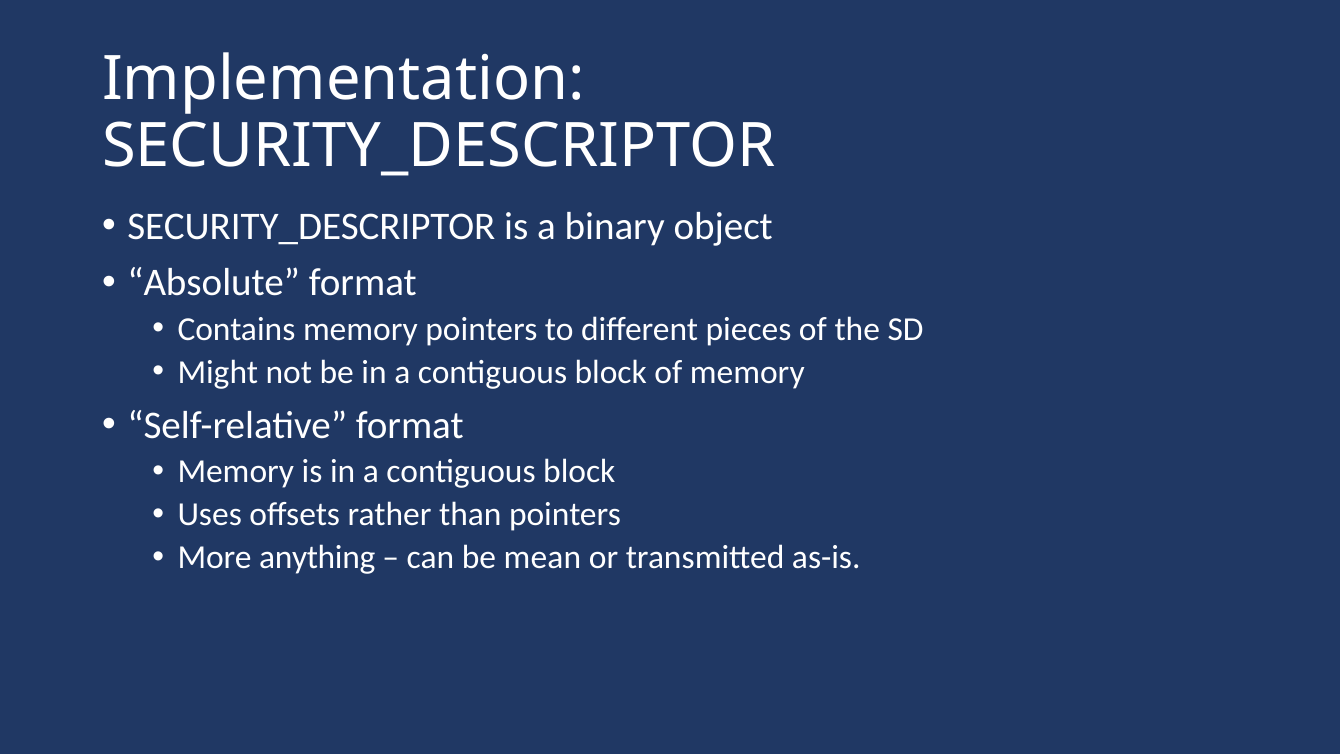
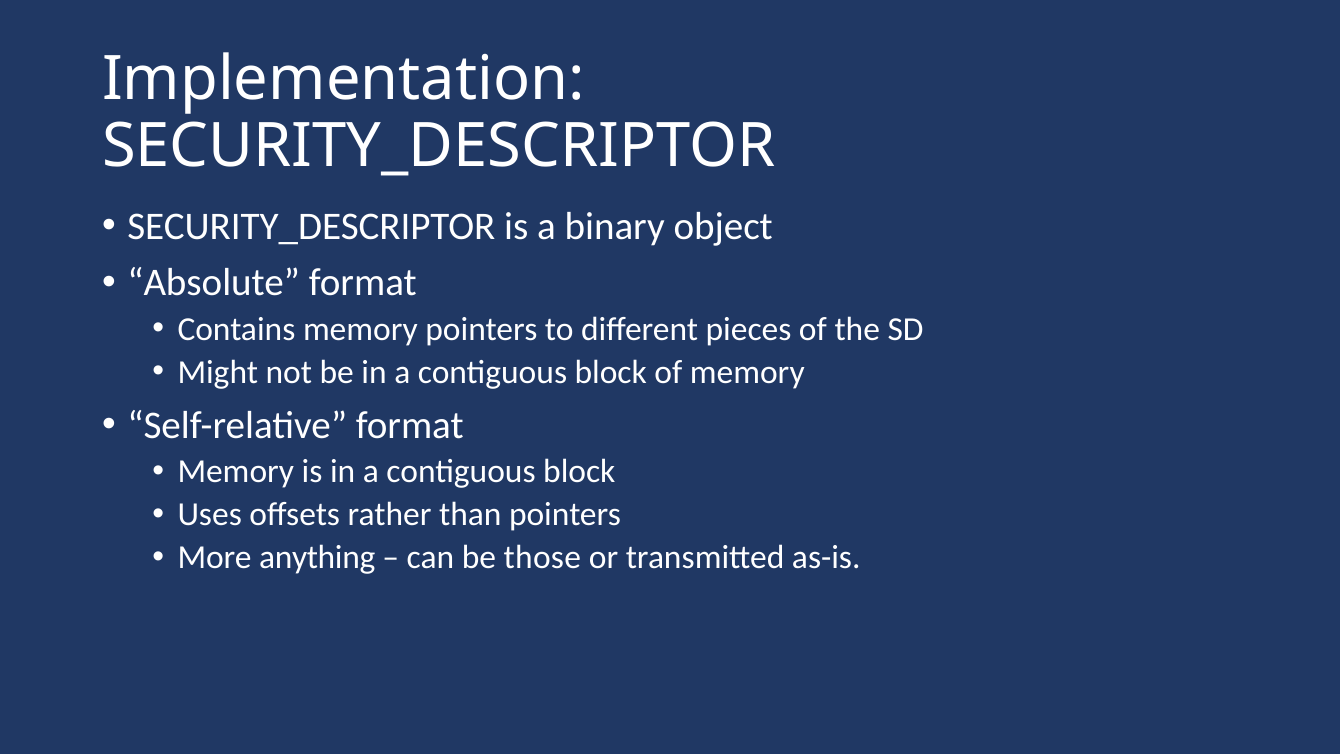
mean: mean -> those (542, 558)
